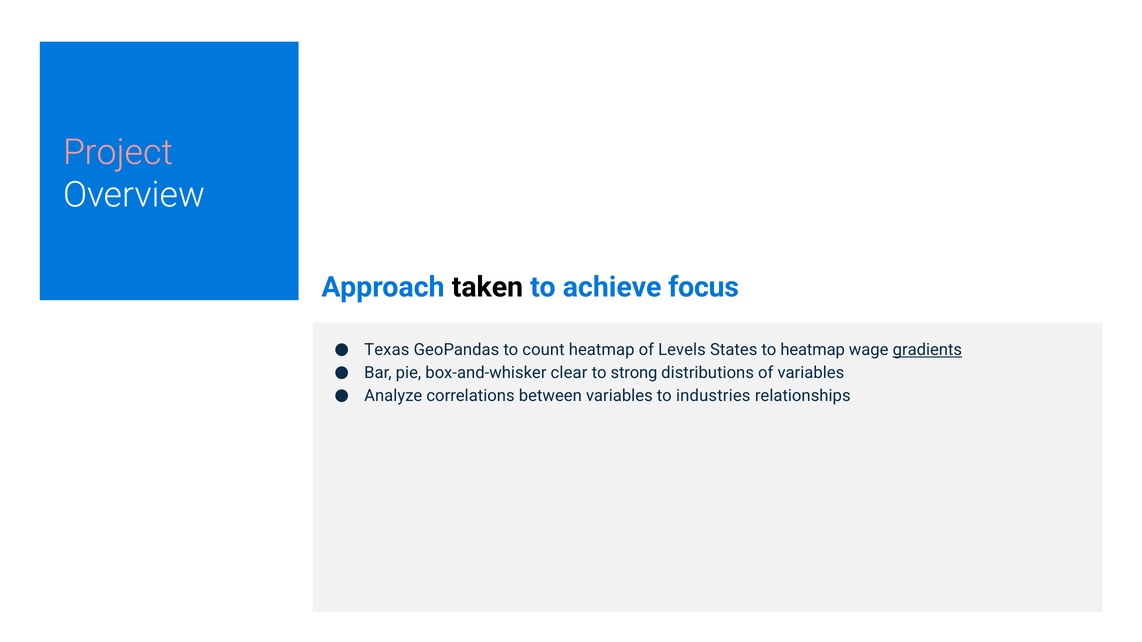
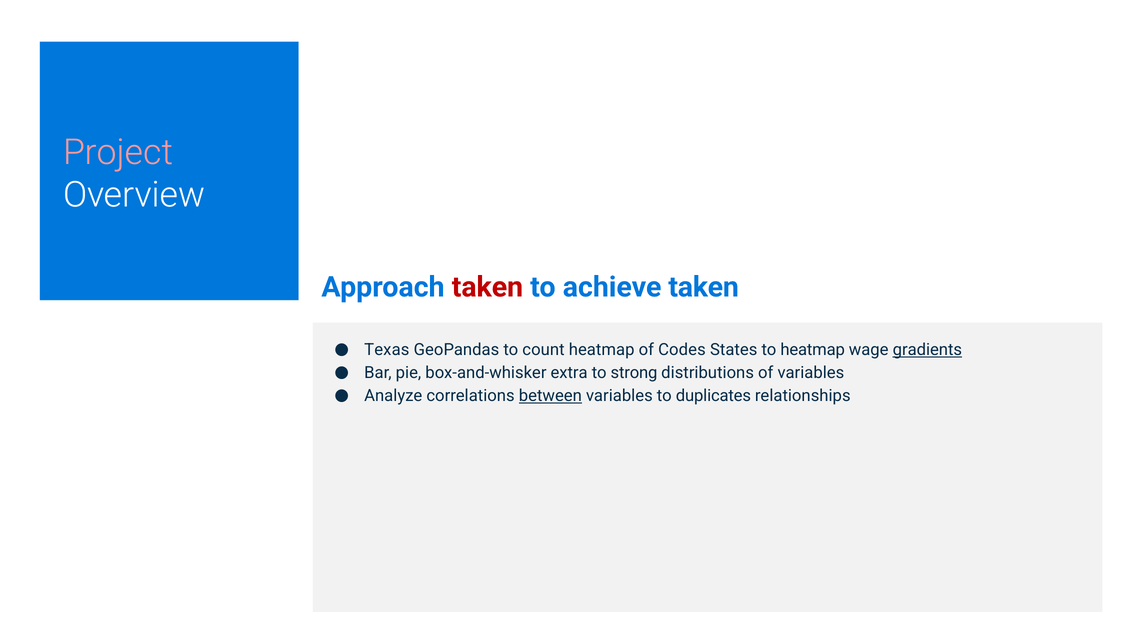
taken colour: black -> red (487, 287)
achieve focus: focus -> taken (704, 287)
Levels: Levels -> Codes (682, 350)
clear: clear -> extra (569, 373)
between underline: none -> present (550, 396)
industries: industries -> duplicates (713, 396)
